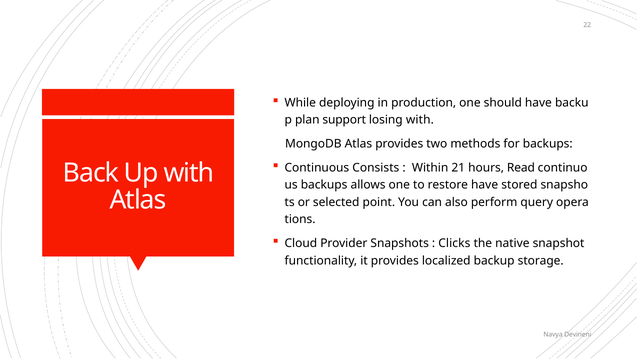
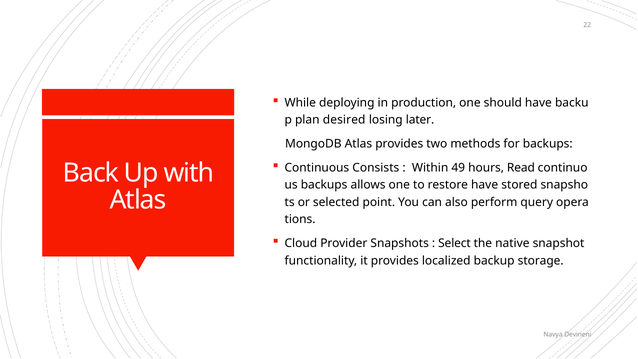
support: support -> desired (344, 120)
losing with: with -> later (420, 120)
21: 21 -> 49 (458, 168)
Clicks: Clicks -> Select (454, 243)
